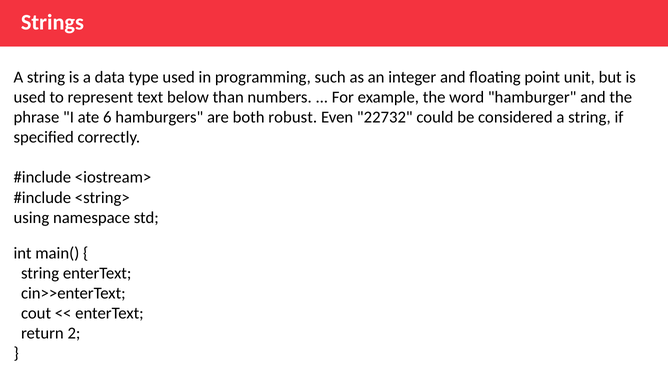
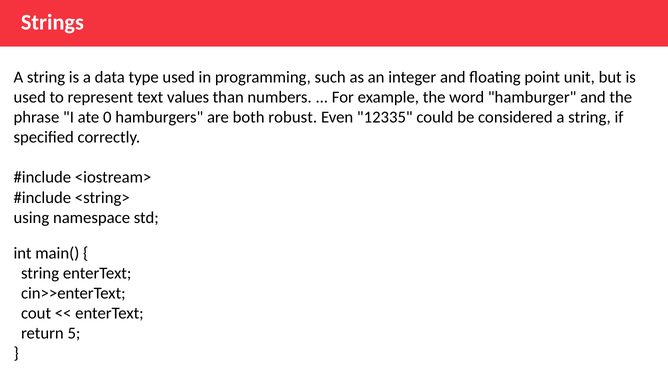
below: below -> values (188, 97)
6: 6 -> 0 (107, 117)
22732: 22732 -> 12335 (385, 117)
2: 2 -> 5 (74, 333)
